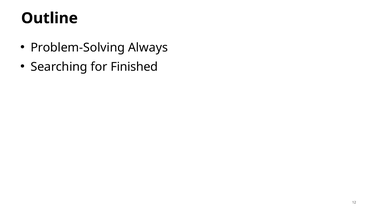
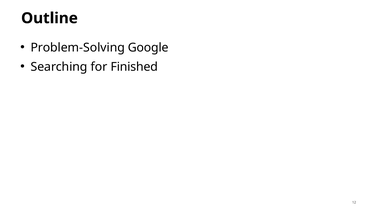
Always: Always -> Google (148, 48)
